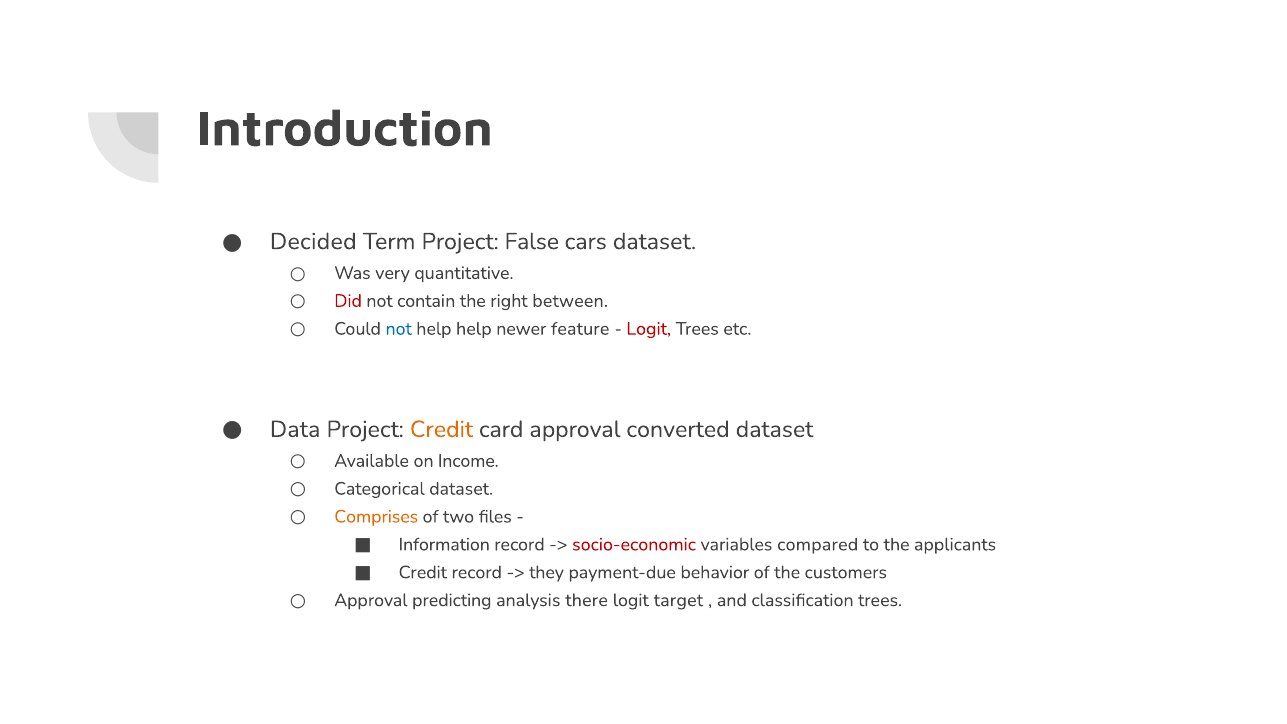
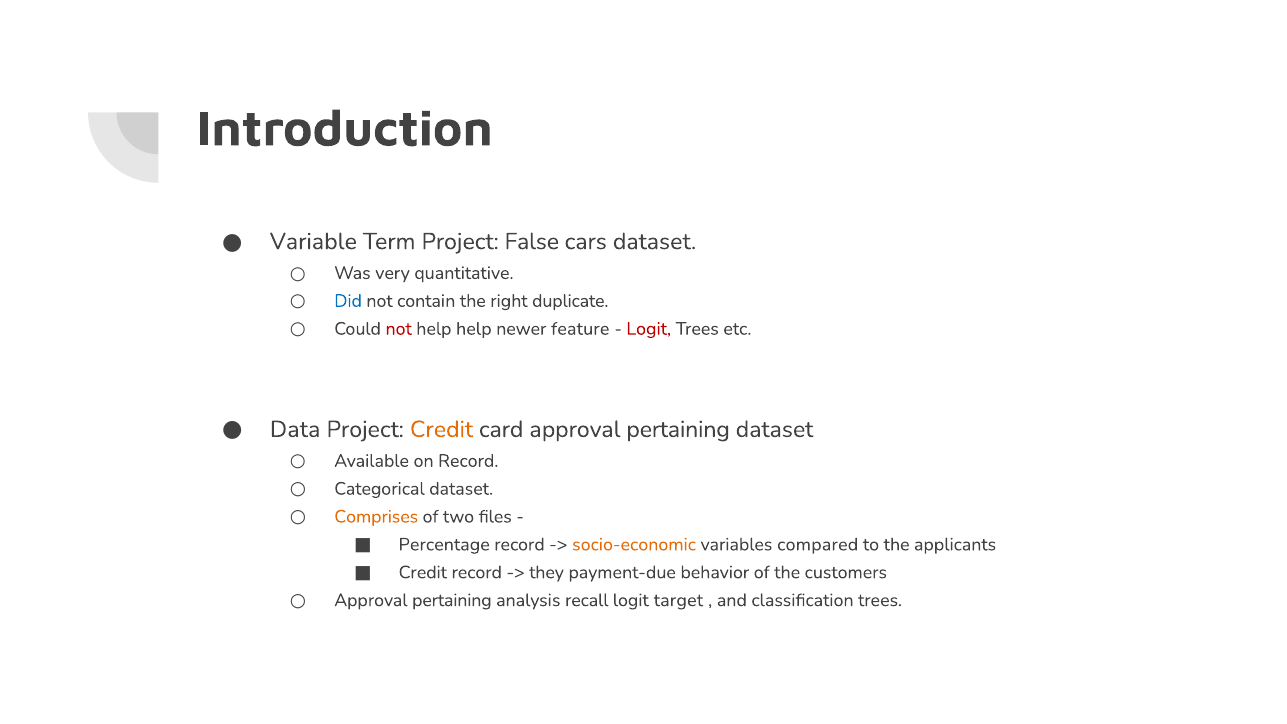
Decided: Decided -> Variable (313, 241)
Did colour: red -> blue (348, 301)
between: between -> duplicate (570, 301)
not colour: blue -> red (399, 329)
card approval converted: converted -> pertaining (678, 429)
on Income: Income -> Record (468, 461)
Information: Information -> Percentage (444, 544)
socio-economic colour: red -> orange (634, 544)
predicting: predicting -> pertaining (452, 600)
there: there -> recall (587, 600)
